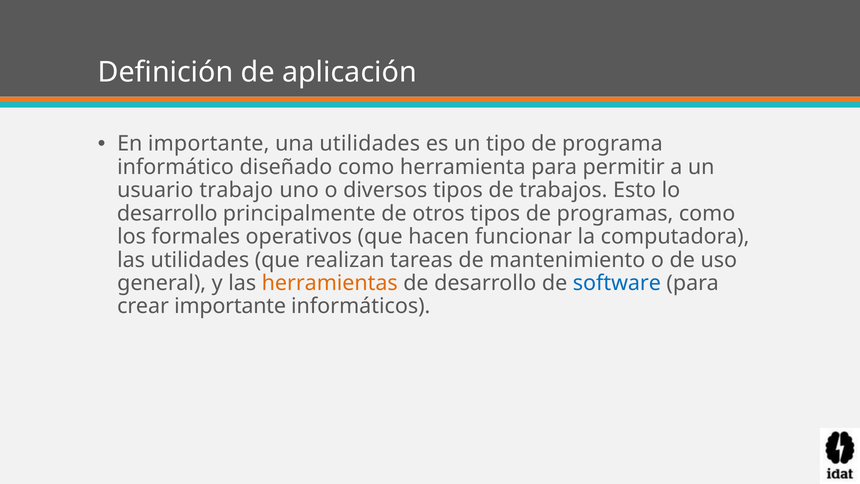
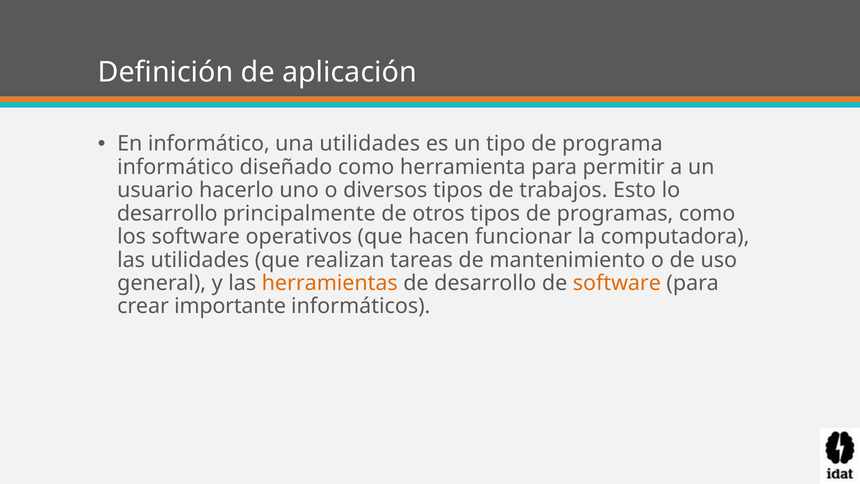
En importante: importante -> informático (209, 144)
trabajo: trabajo -> hacerlo (236, 190)
los formales: formales -> software (196, 237)
software colour: blue -> orange (617, 283)
